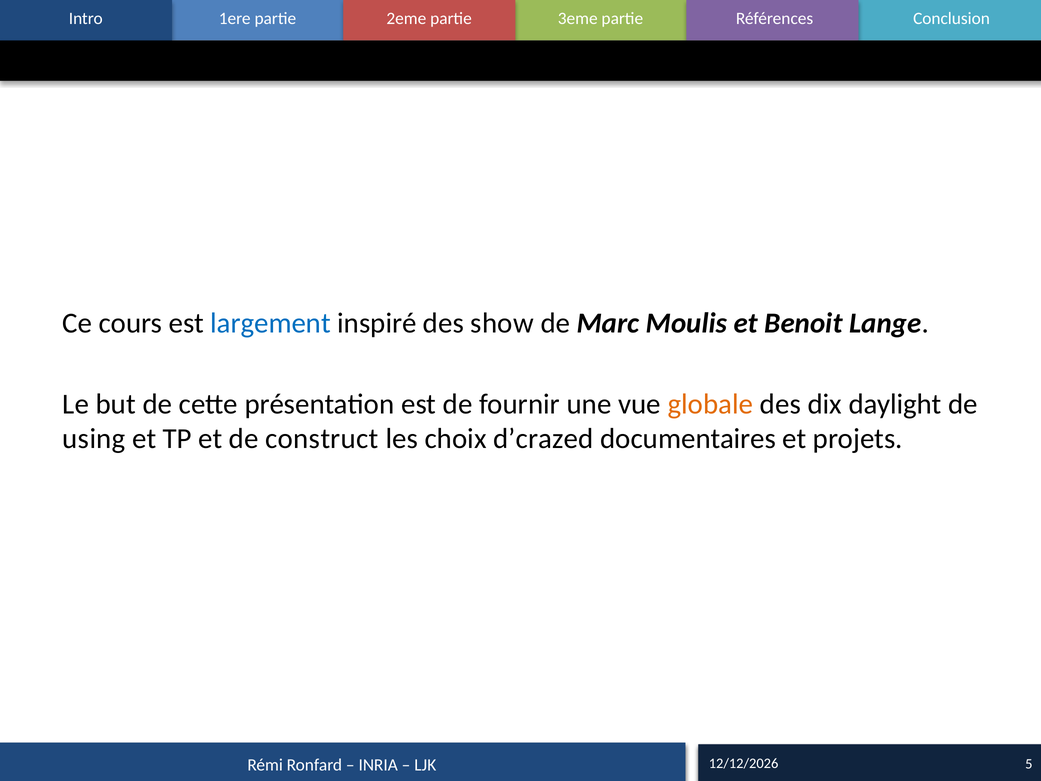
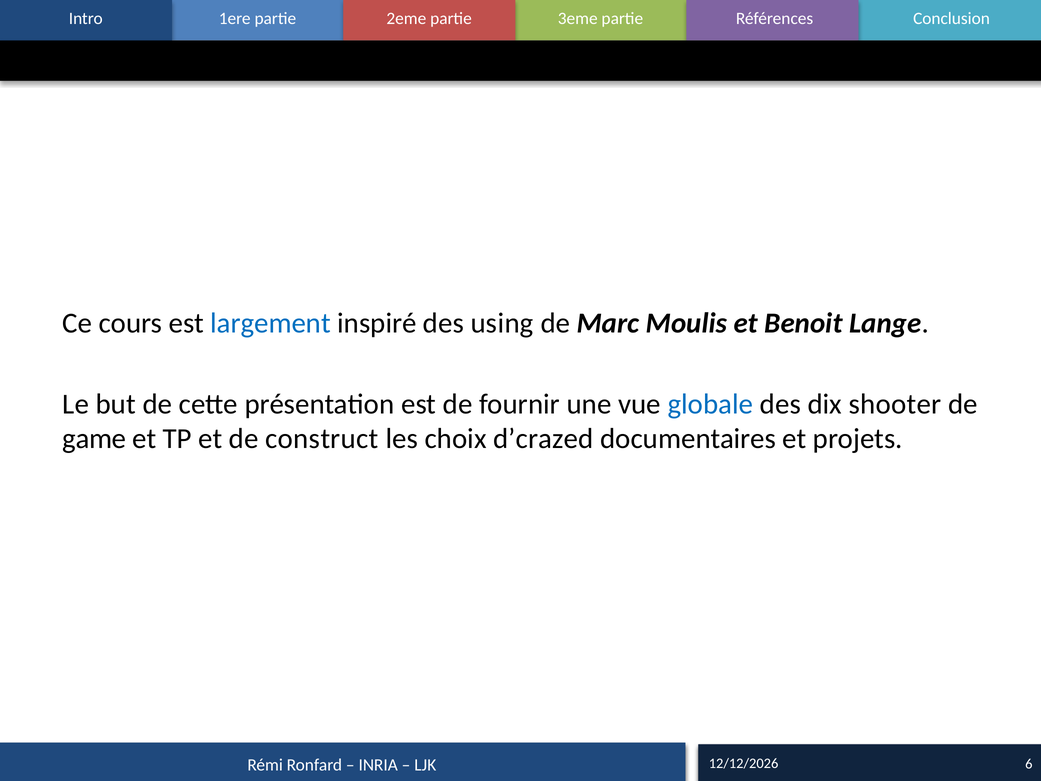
show: show -> using (502, 323)
globale colour: orange -> blue (710, 404)
daylight: daylight -> shooter (895, 404)
using: using -> game (94, 439)
5: 5 -> 6 (1029, 764)
